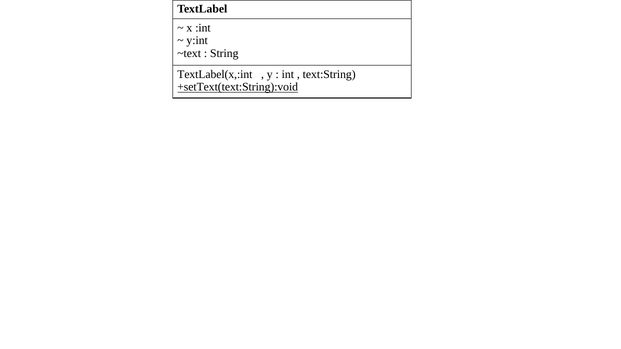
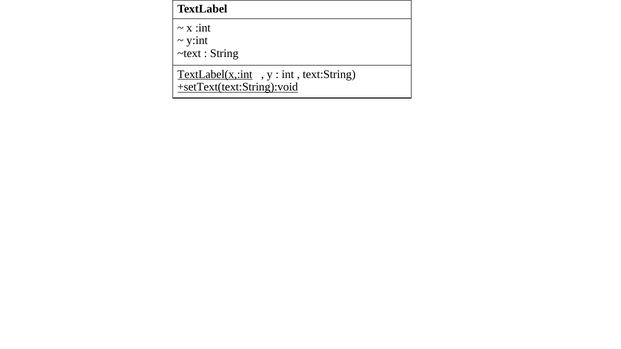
TextLabel(x,:int underline: none -> present (215, 74)
